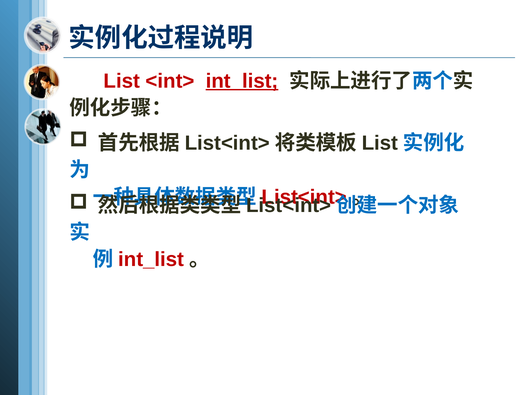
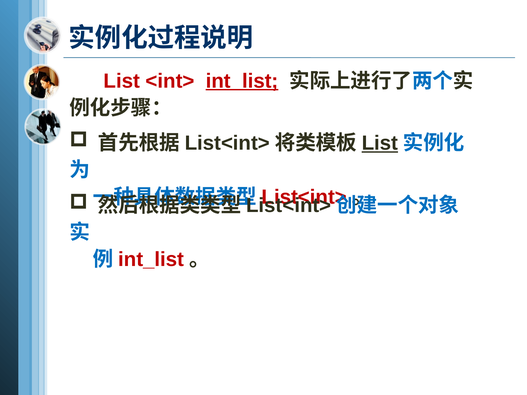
List underline: none -> present (380, 143)
